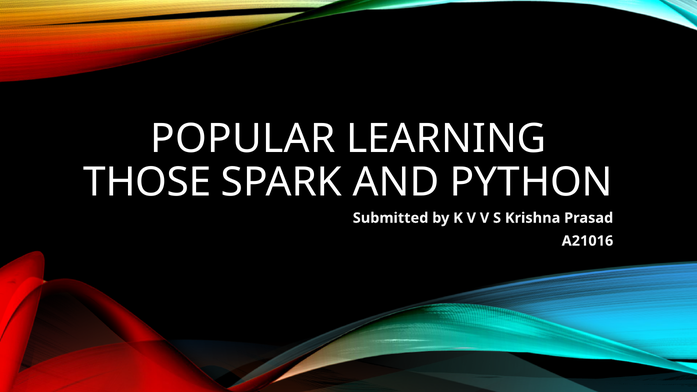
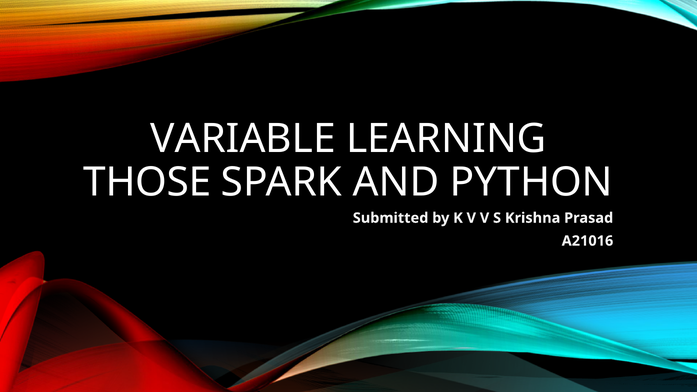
POPULAR: POPULAR -> VARIABLE (243, 139)
